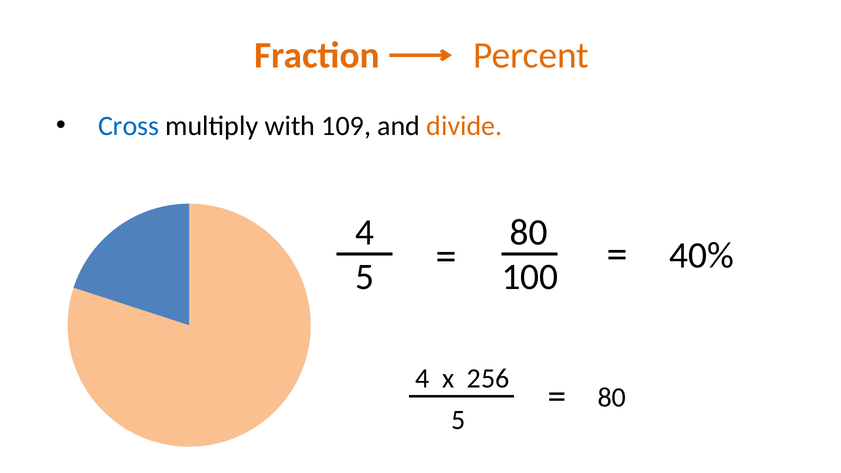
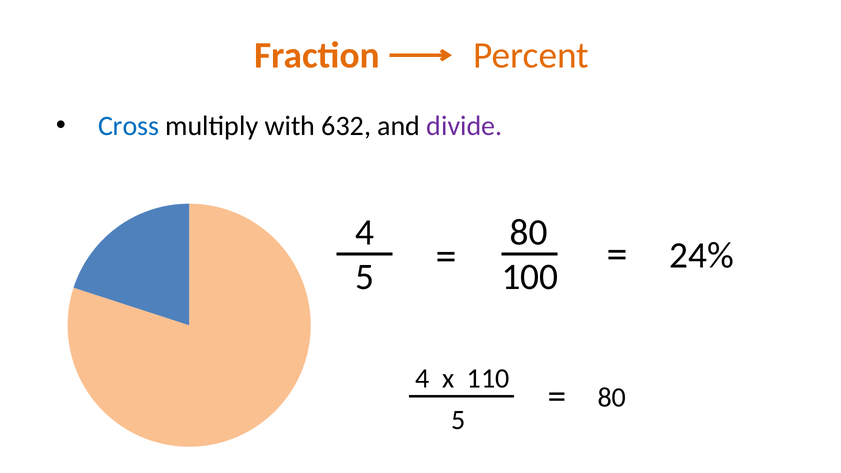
109: 109 -> 632 (346, 126)
divide colour: orange -> purple (464, 126)
40%: 40% -> 24% (702, 256)
256: 256 -> 110 (488, 378)
